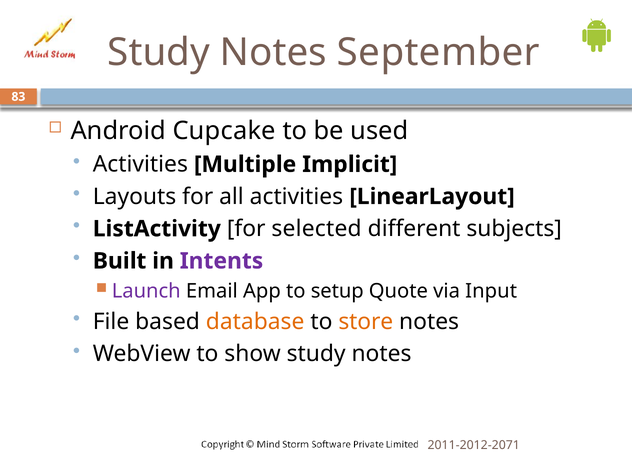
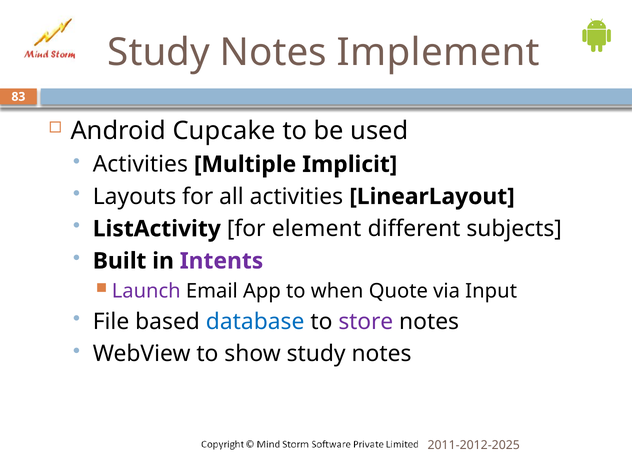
September: September -> Implement (438, 53)
selected: selected -> element (317, 229)
setup: setup -> when (337, 291)
database colour: orange -> blue (255, 322)
store colour: orange -> purple (366, 322)
2011-2012-2071: 2011-2012-2071 -> 2011-2012-2025 (474, 445)
